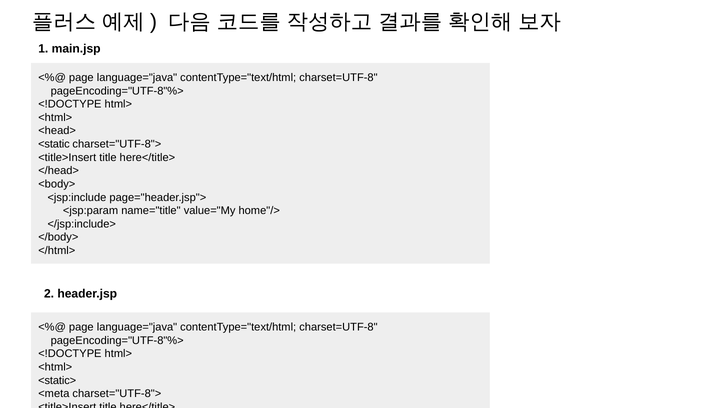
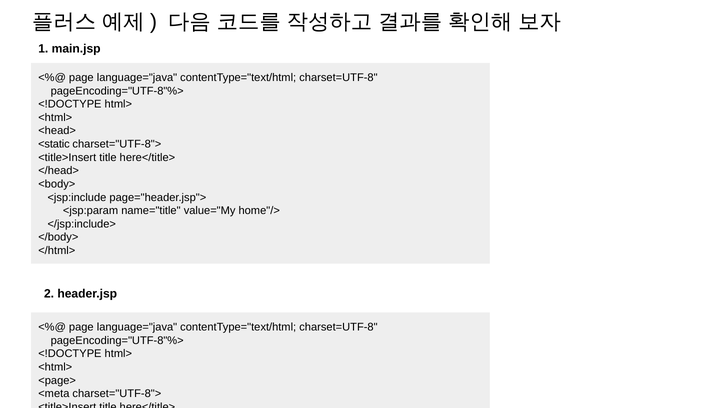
<static>: <static> -> <page> (57, 380)
